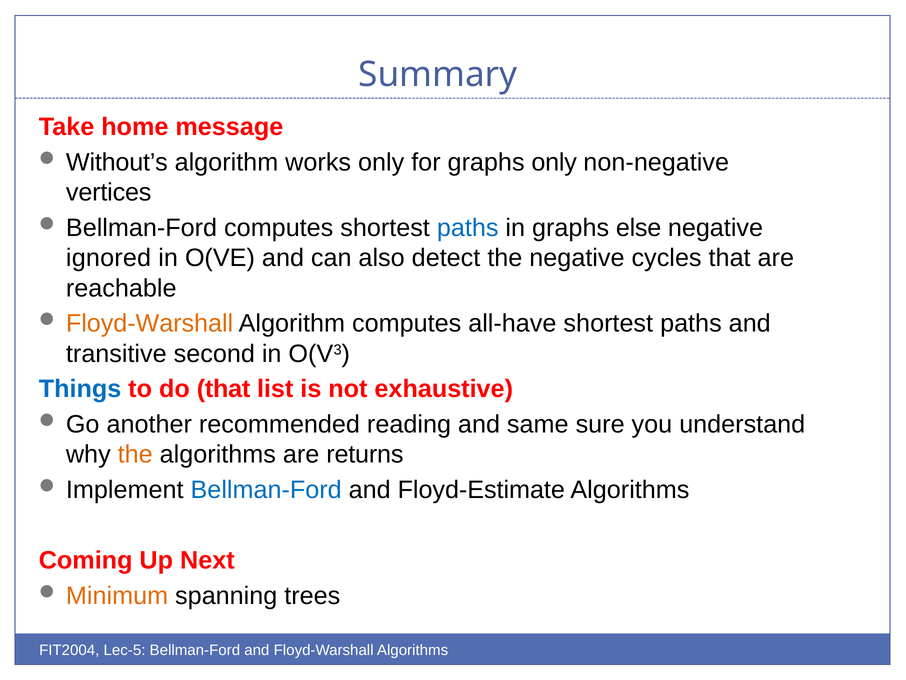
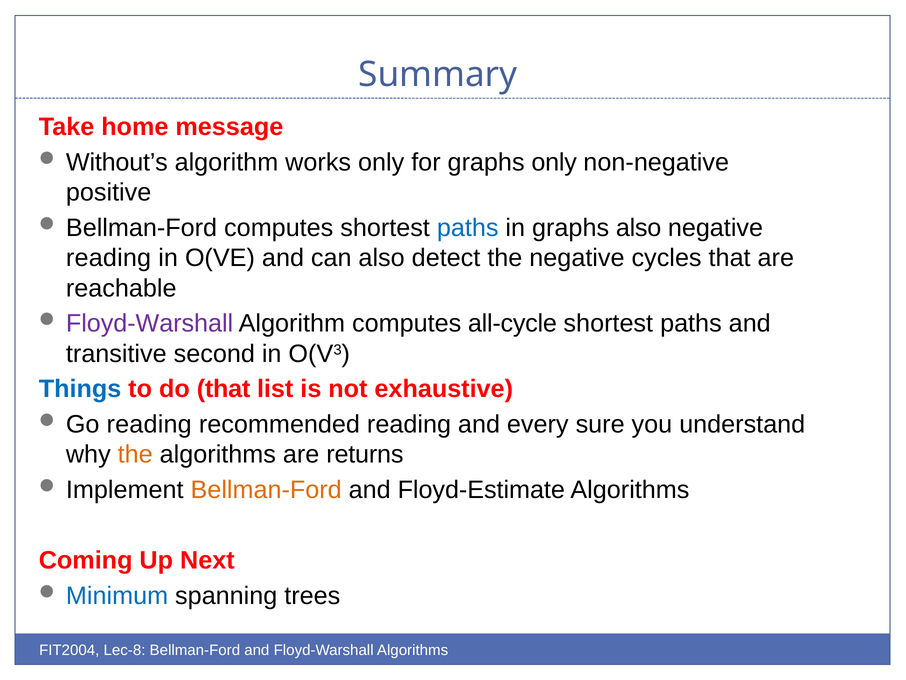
vertices: vertices -> positive (109, 192)
graphs else: else -> also (639, 228)
ignored: ignored -> reading (109, 258)
Floyd-Warshall colour: orange -> purple (150, 323)
all-have: all-have -> all-cycle (512, 323)
Go another: another -> reading (149, 424)
same: same -> every (538, 424)
Bellman-Ford colour: blue -> orange (266, 490)
Minimum colour: orange -> blue (117, 595)
Lec-5: Lec-5 -> Lec-8 (125, 650)
